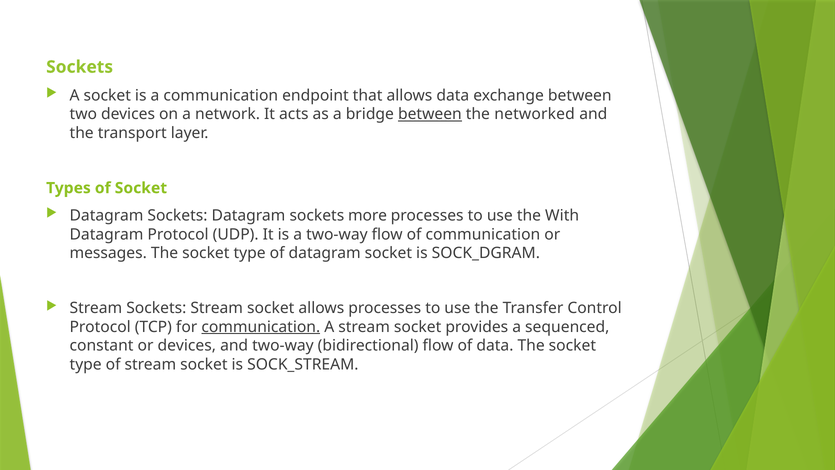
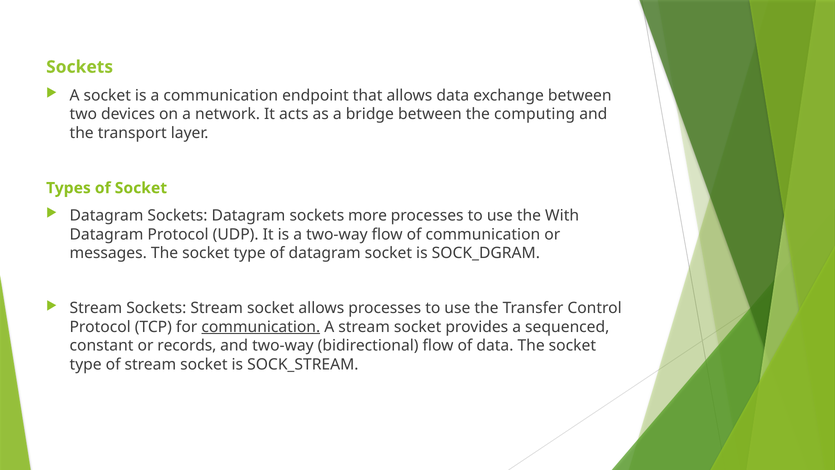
between underline: present -> none (430, 114)
networked: networked -> computing (535, 114)
or devices: devices -> records (187, 346)
